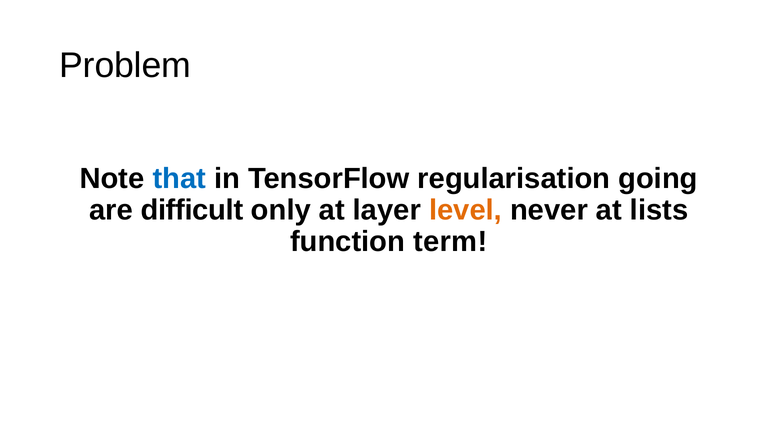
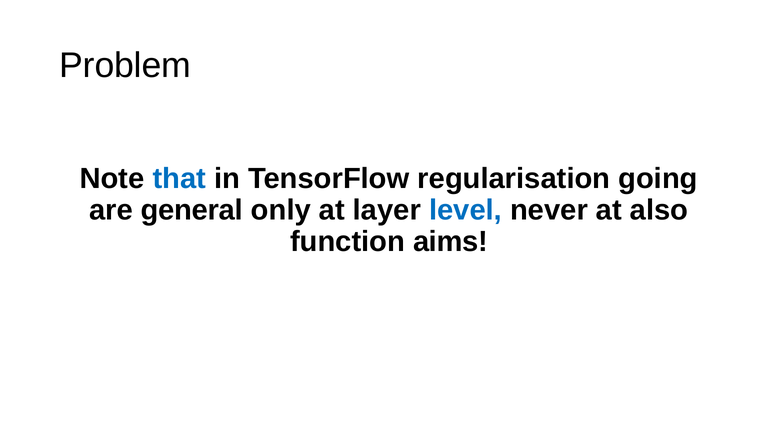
difficult: difficult -> general (192, 210)
level colour: orange -> blue (466, 210)
lists: lists -> also (659, 210)
term: term -> aims (451, 242)
